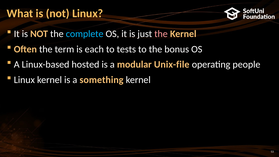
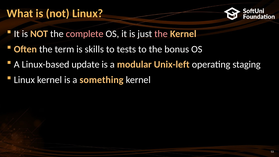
complete colour: light blue -> pink (85, 34)
each: each -> skills (94, 49)
hosted: hosted -> update (86, 64)
Unix-file: Unix-file -> Unix-left (172, 64)
people: people -> staging (247, 64)
